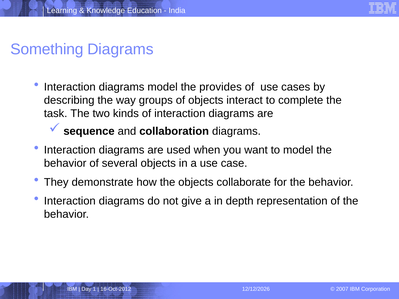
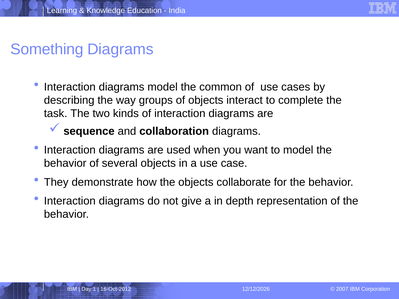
provides: provides -> common (221, 87)
